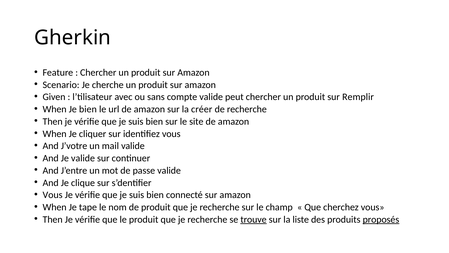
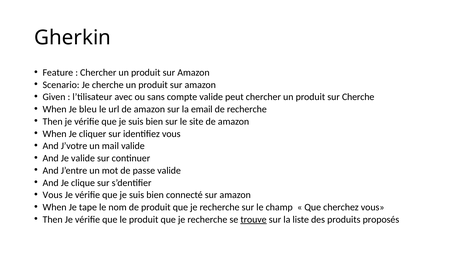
sur Remplir: Remplir -> Cherche (358, 97)
Je bien: bien -> bleu (88, 109)
créer: créer -> email (202, 109)
proposés underline: present -> none (381, 219)
